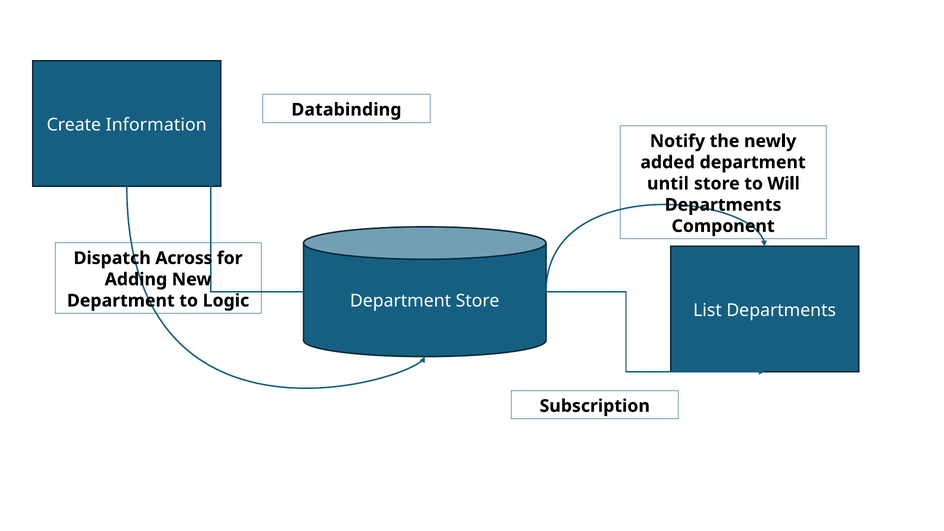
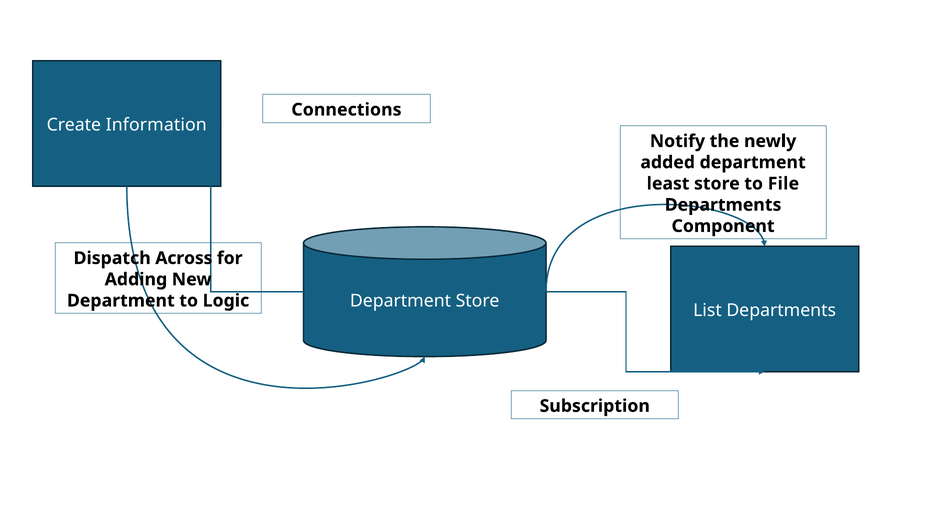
Databinding: Databinding -> Connections (346, 110)
until: until -> least (668, 184)
Will: Will -> File (783, 184)
